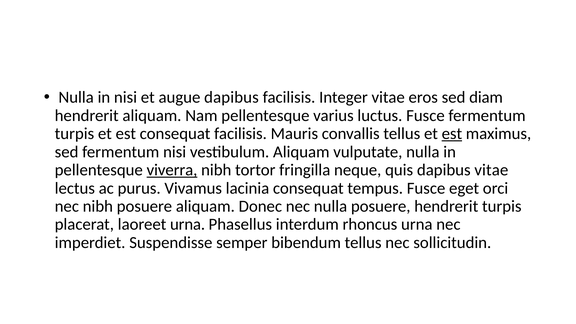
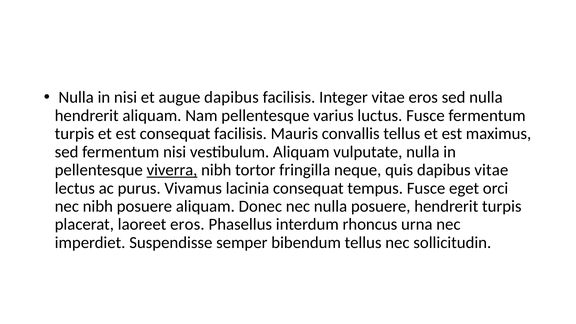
sed diam: diam -> nulla (486, 97)
est underline: present -> none (452, 134)
laoreet urna: urna -> eros (187, 224)
